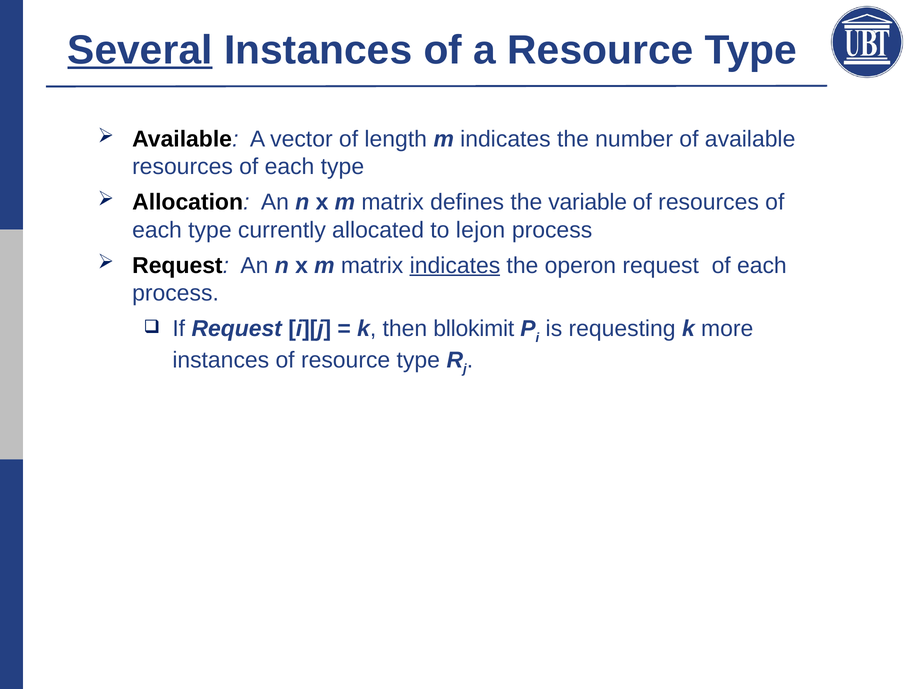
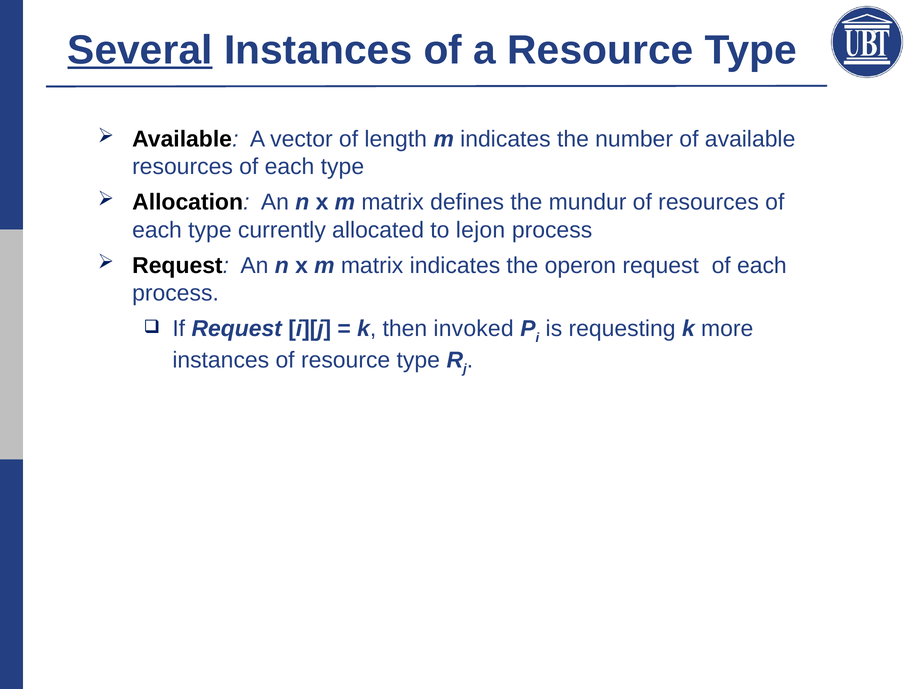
variable: variable -> mundur (588, 202)
indicates underline: present -> none (455, 265)
bllokimit: bllokimit -> invoked (474, 328)
